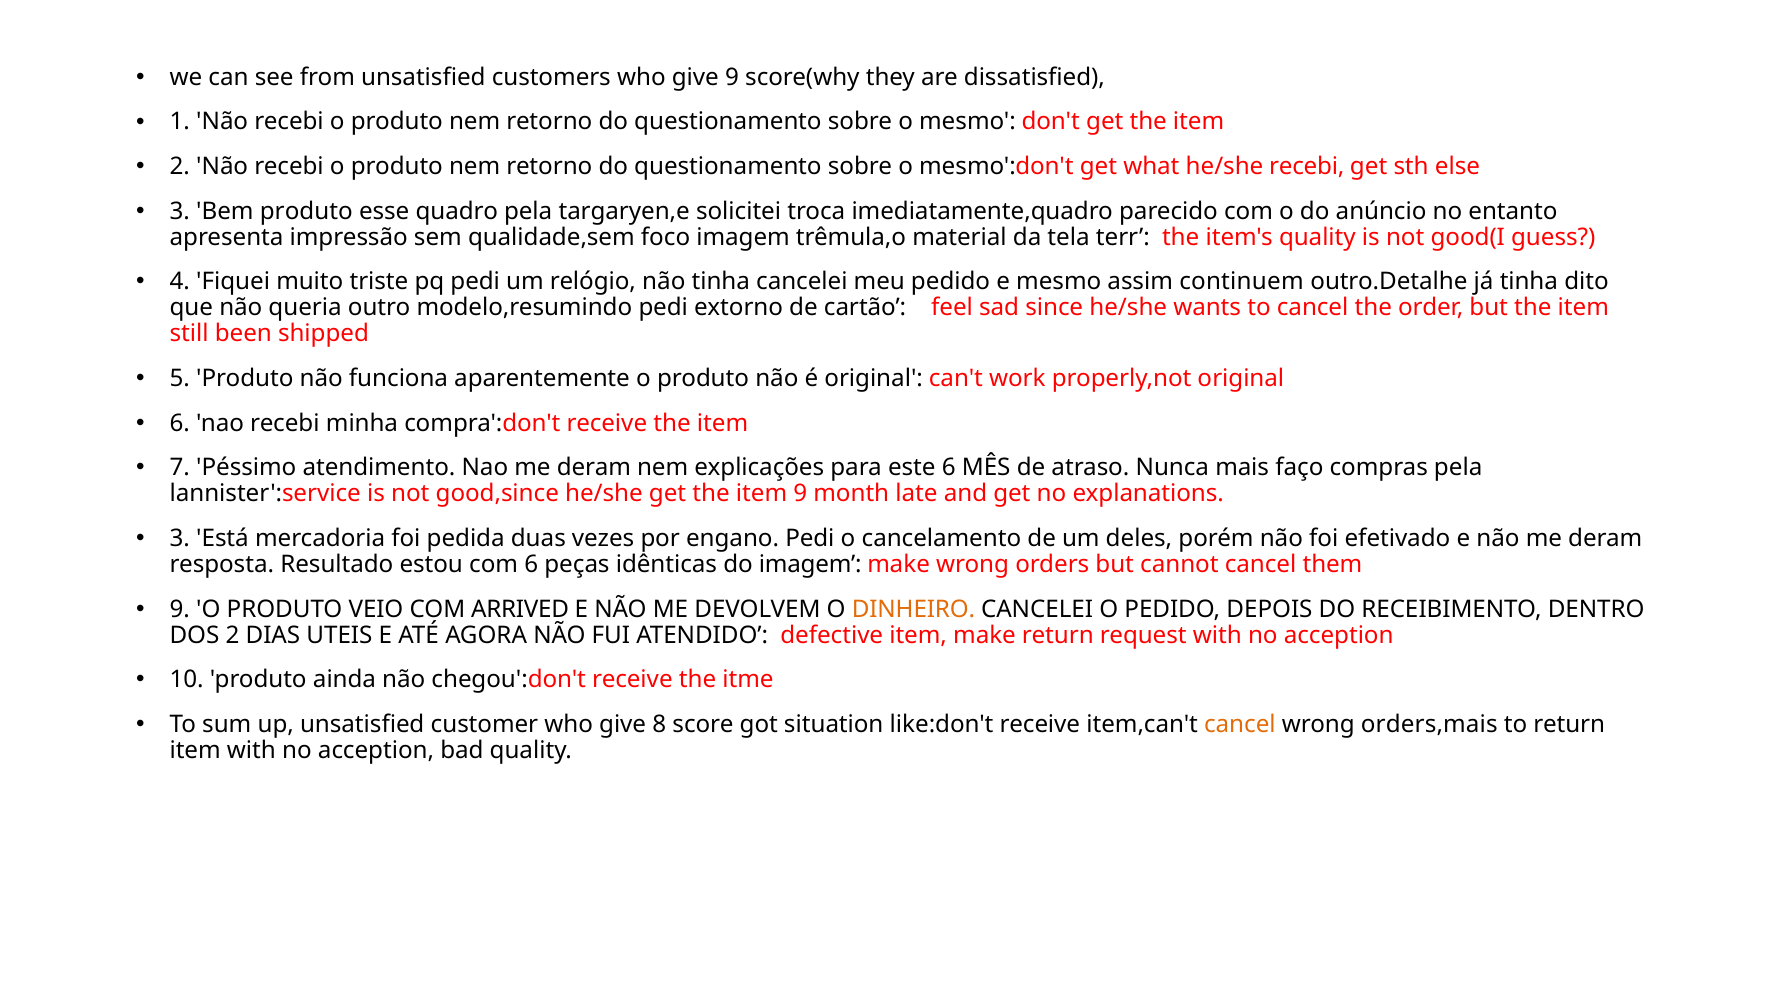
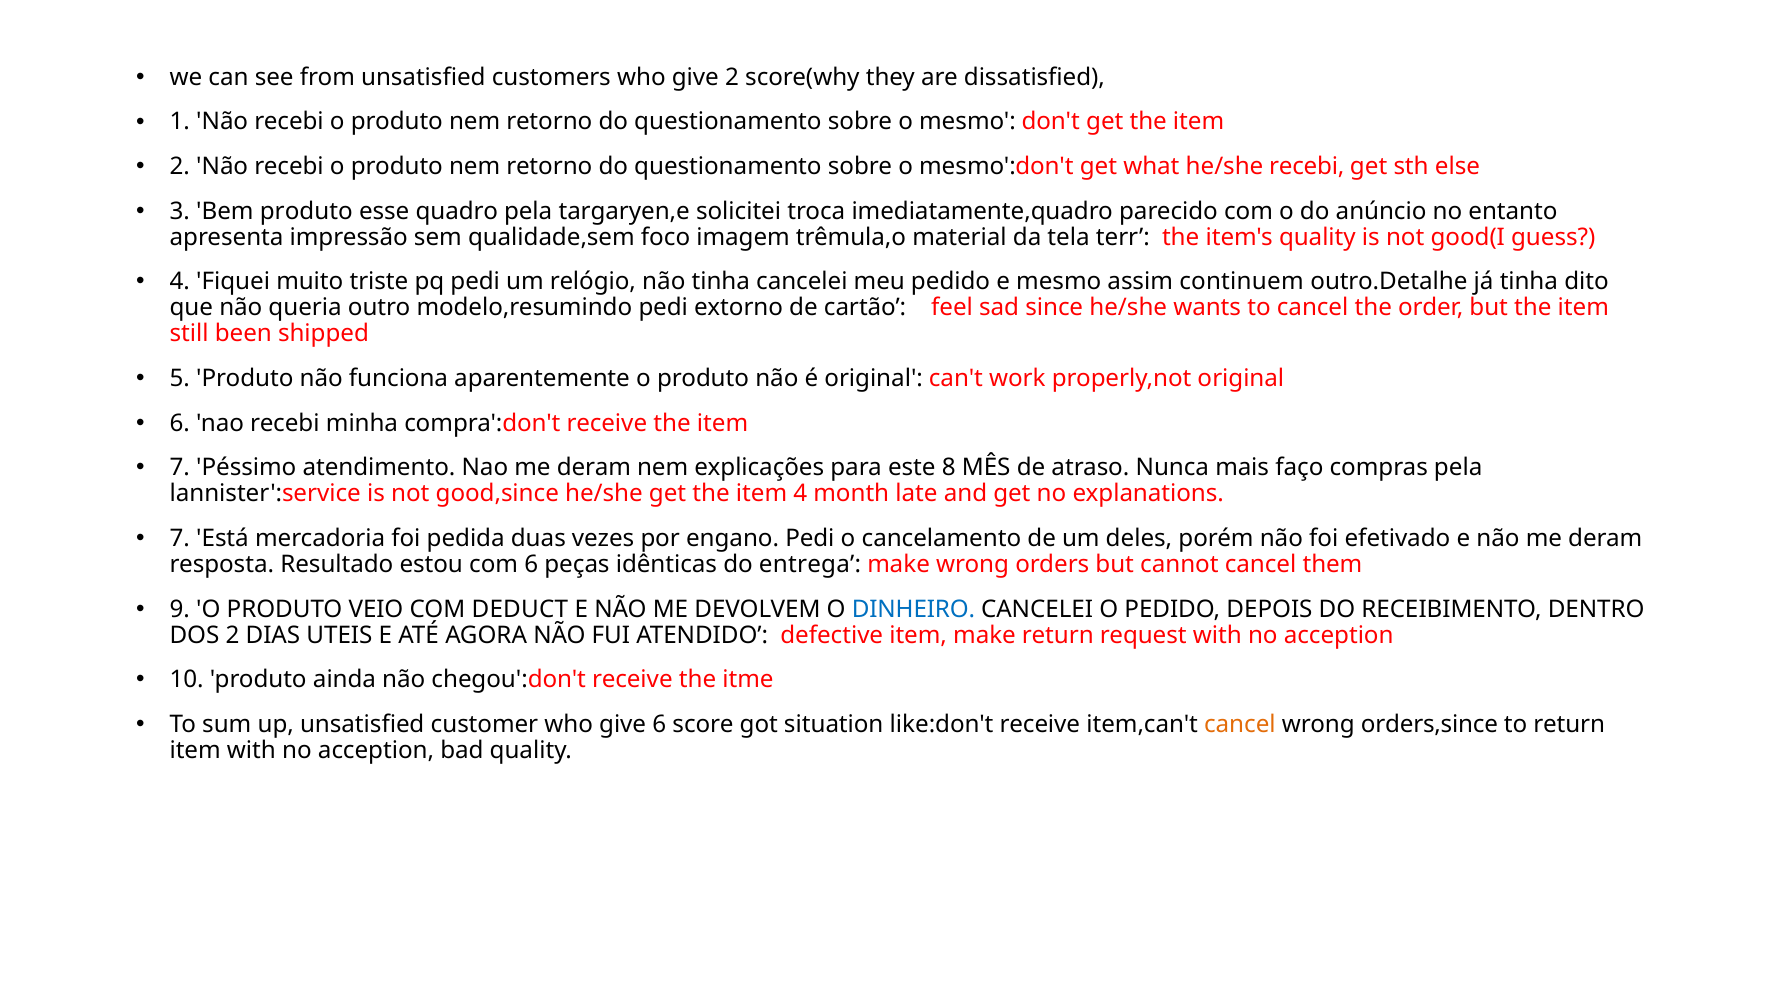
give 9: 9 -> 2 (732, 77)
este 6: 6 -> 8 (949, 468)
item 9: 9 -> 4 (800, 494)
3: 3 -> 7 (180, 539)
do imagem: imagem -> entrega (810, 565)
ARRIVED: ARRIVED -> DEDUCT (520, 609)
DINHEIRO colour: orange -> blue (913, 609)
give 8: 8 -> 6 (659, 724)
orders,mais: orders,mais -> orders,since (1429, 724)
